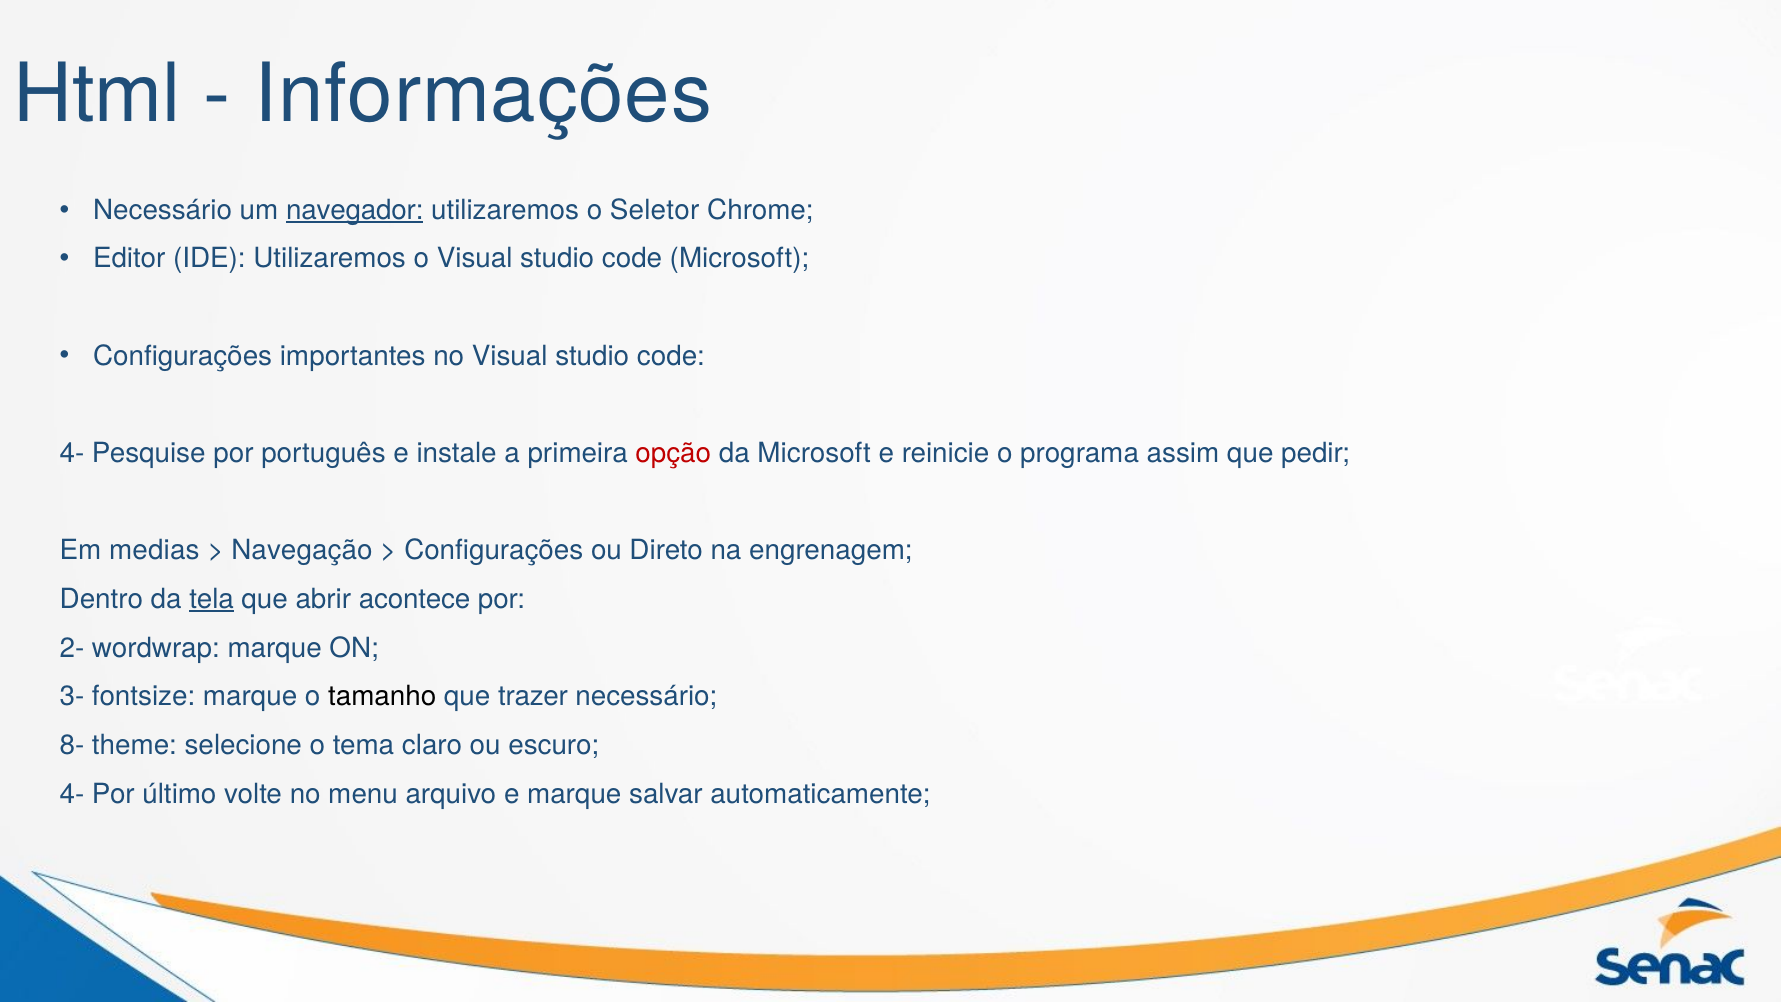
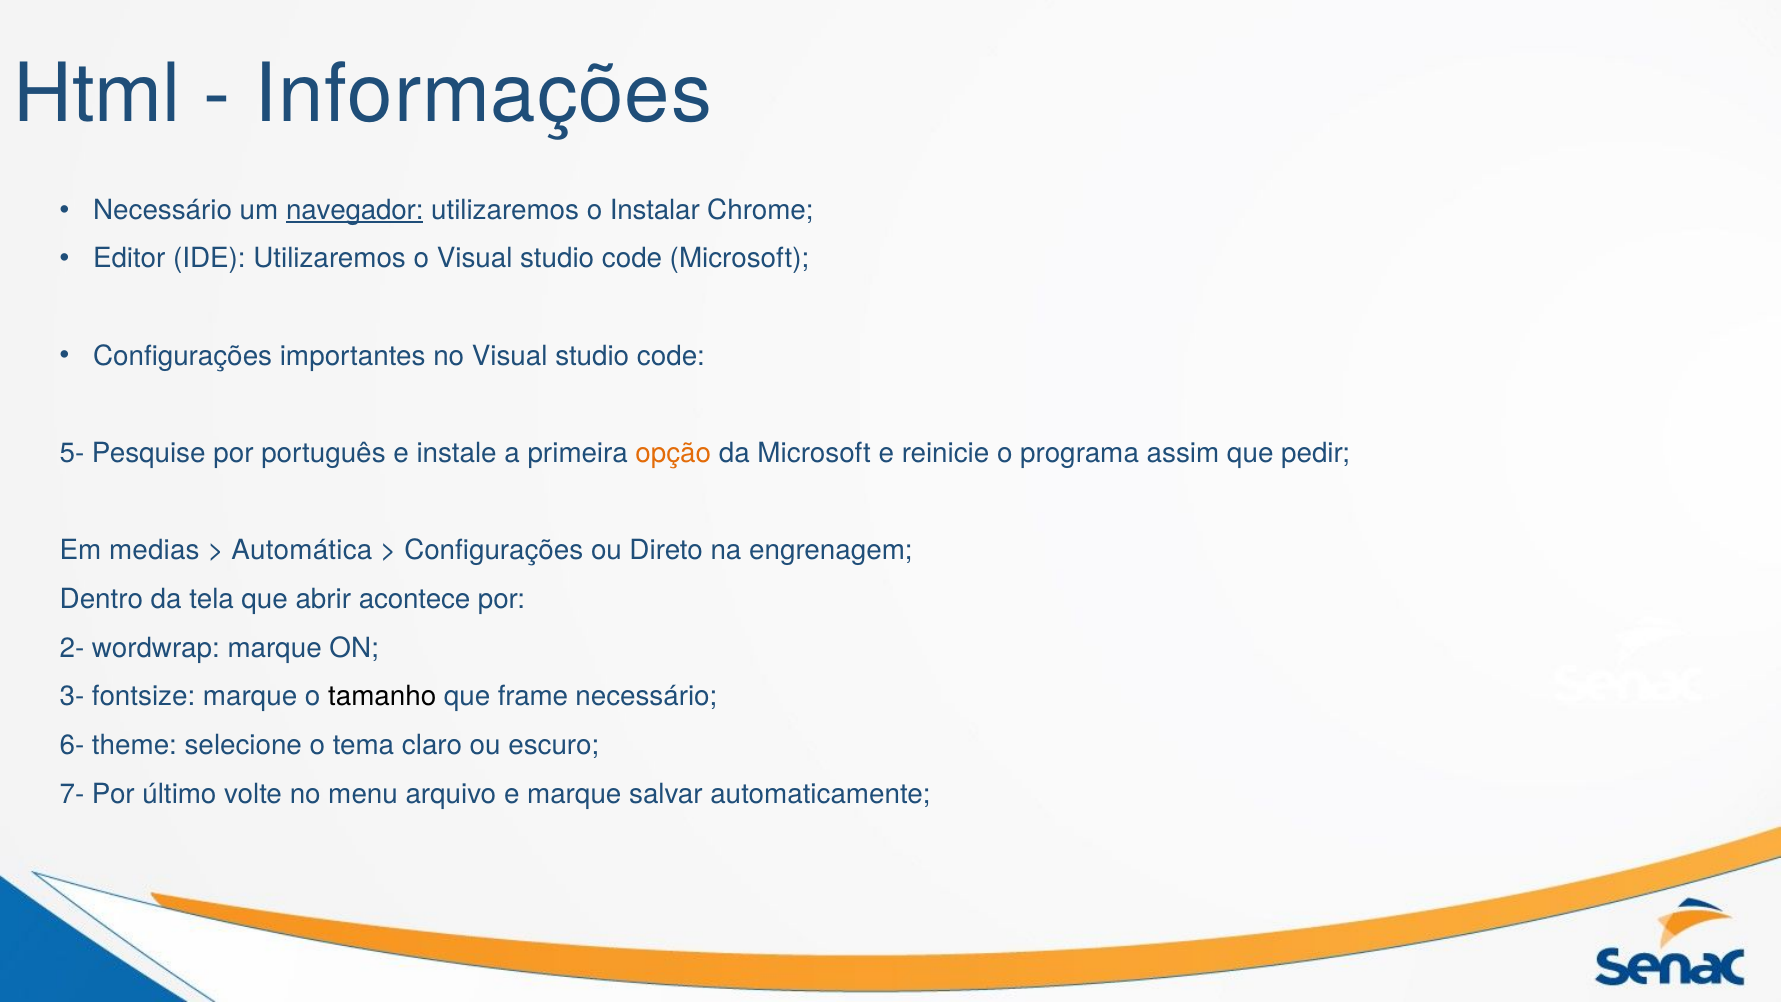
Seletor: Seletor -> Instalar (655, 210)
4-: 4- -> 5- (72, 453)
opção colour: red -> orange (673, 453)
Navegação: Navegação -> Automática (302, 550)
tela underline: present -> none (212, 599)
trazer: trazer -> frame (533, 696)
8-: 8- -> 6- (72, 745)
4-: 4- -> 7- (72, 794)
